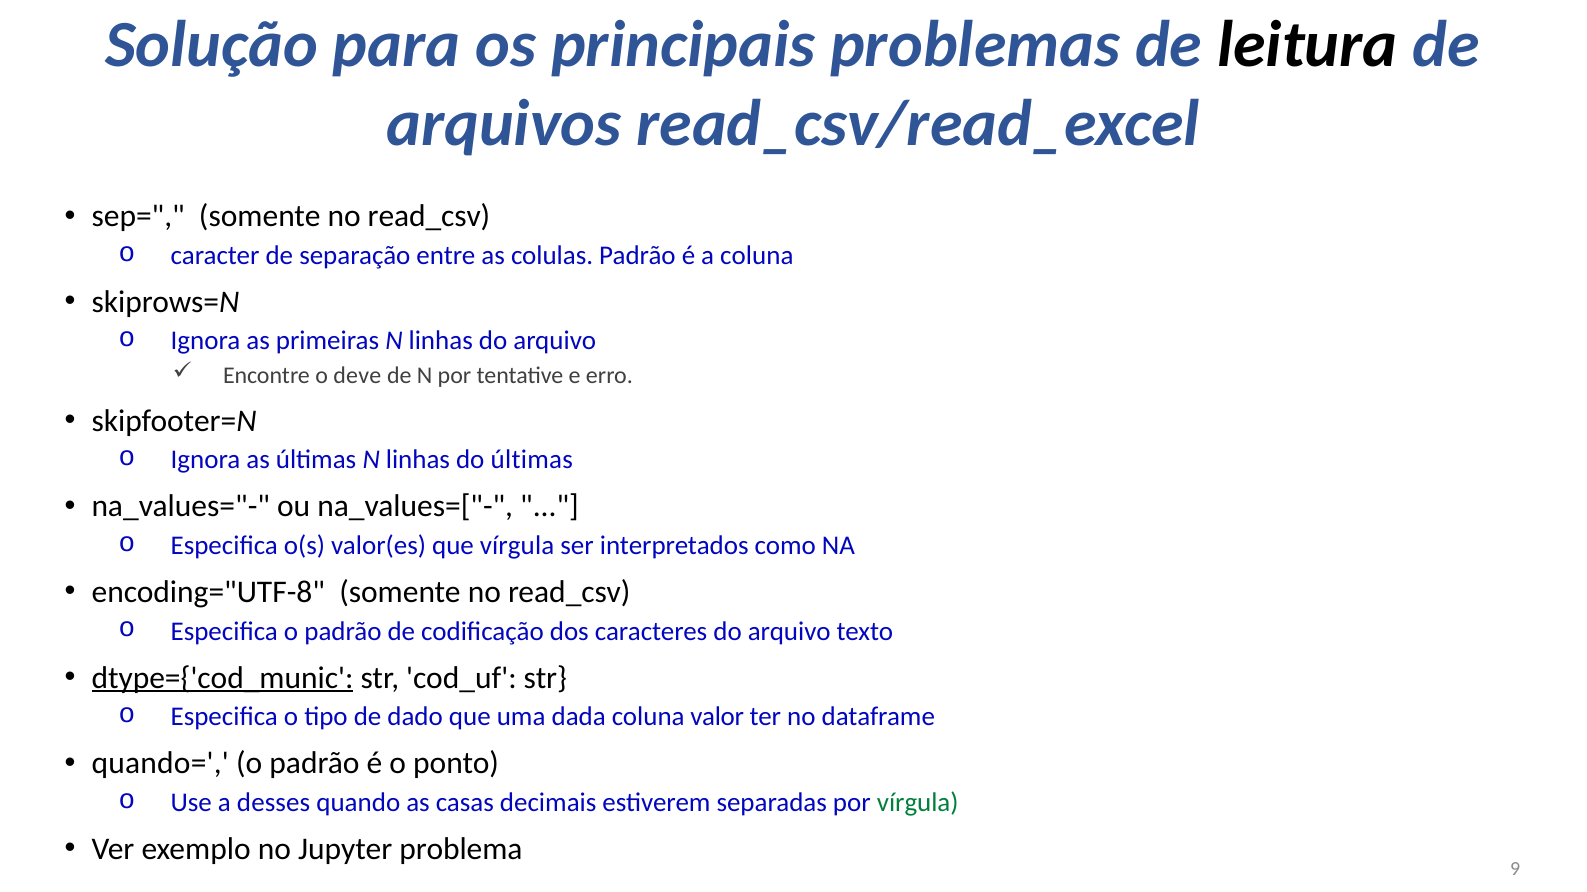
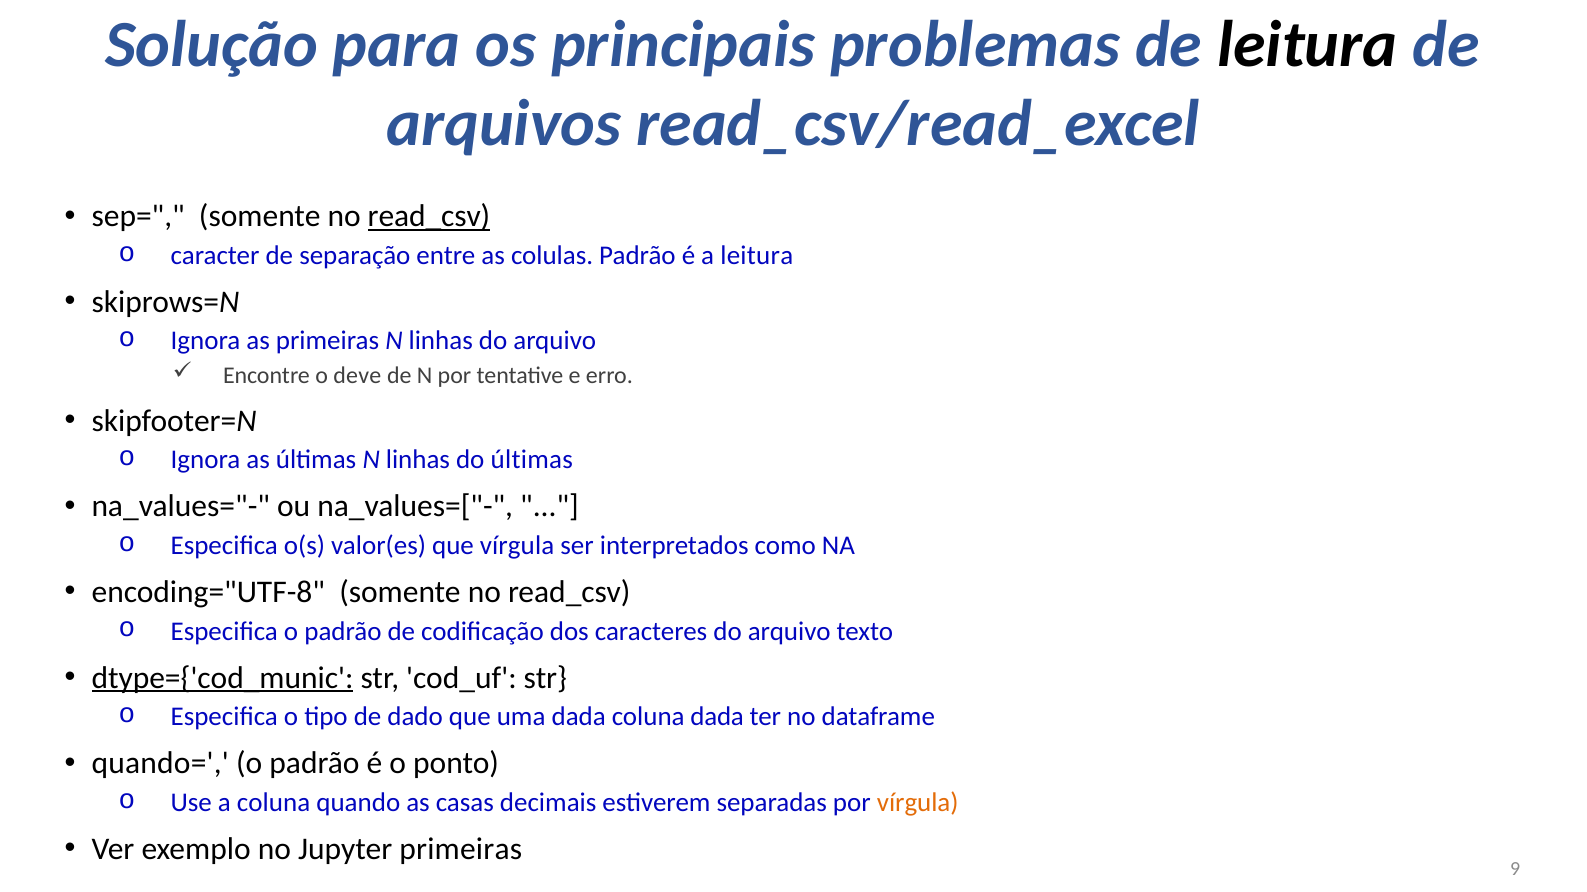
read_csv underline: none -> present (429, 216)
a coluna: coluna -> leitura (757, 256)
coluna valor: valor -> dada (717, 717)
a desses: desses -> coluna (274, 803)
vírgula colour: green -> orange (918, 803)
Jupyter problema: problema -> primeiras (461, 849)
